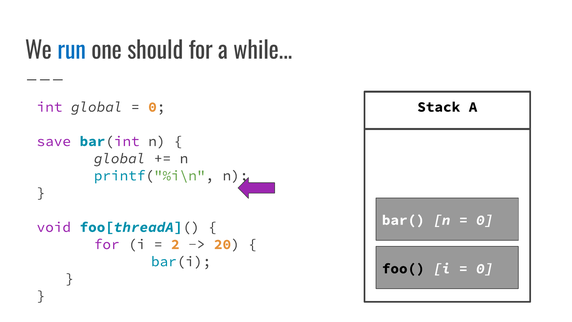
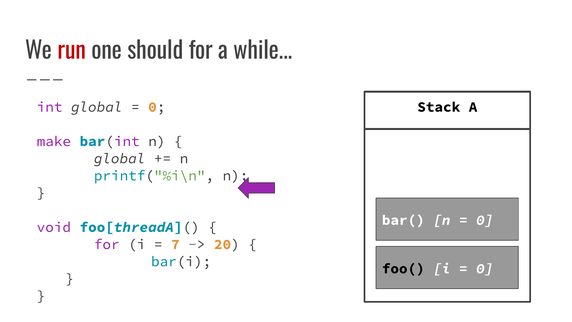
run colour: blue -> red (72, 51)
save: save -> make (54, 141)
2: 2 -> 7 (175, 244)
